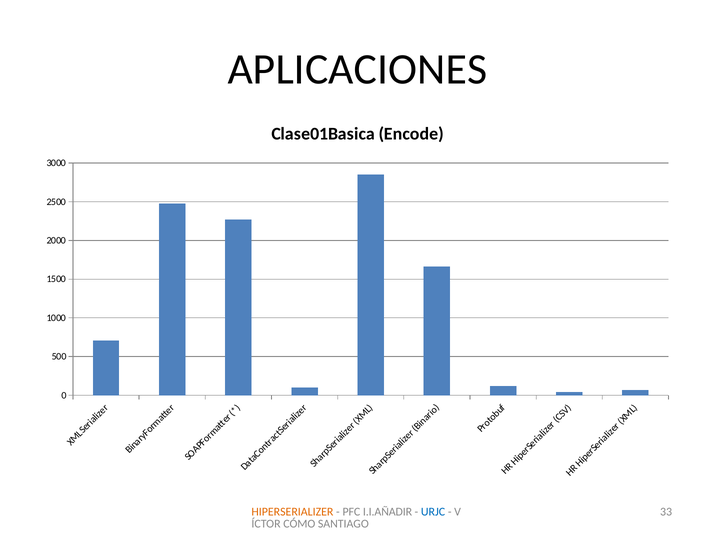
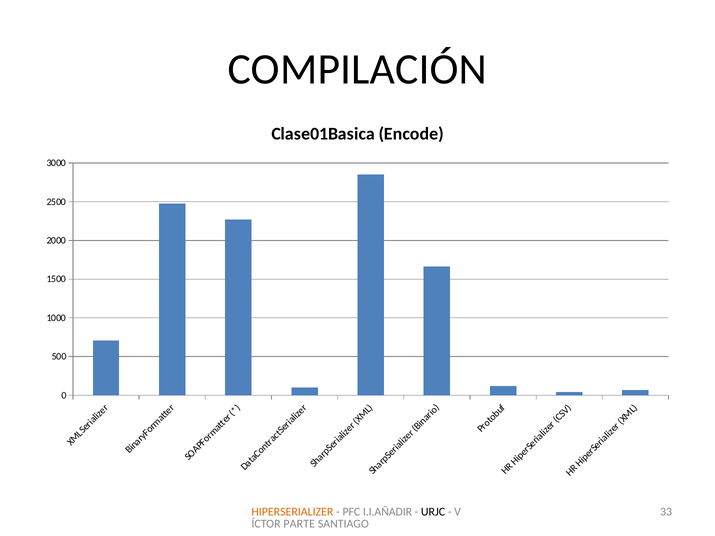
APLICACIONES: APLICACIONES -> COMPILACIÓN (357, 69)
URJC colour: blue -> black (433, 512)
CÓMO: CÓMO -> PARTE (299, 524)
